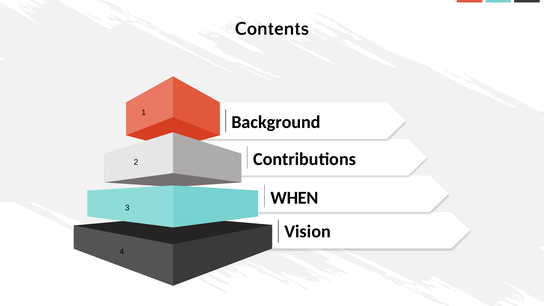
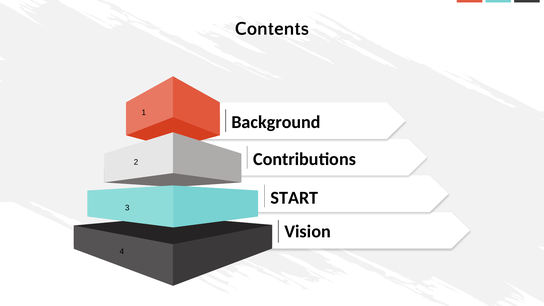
WHEN: WHEN -> START (294, 198)
